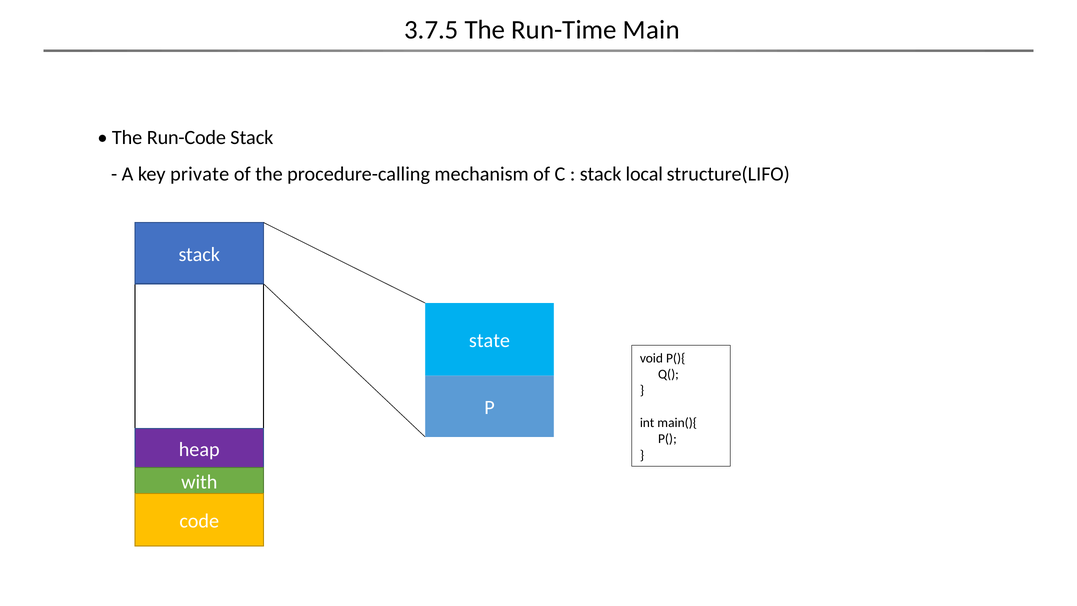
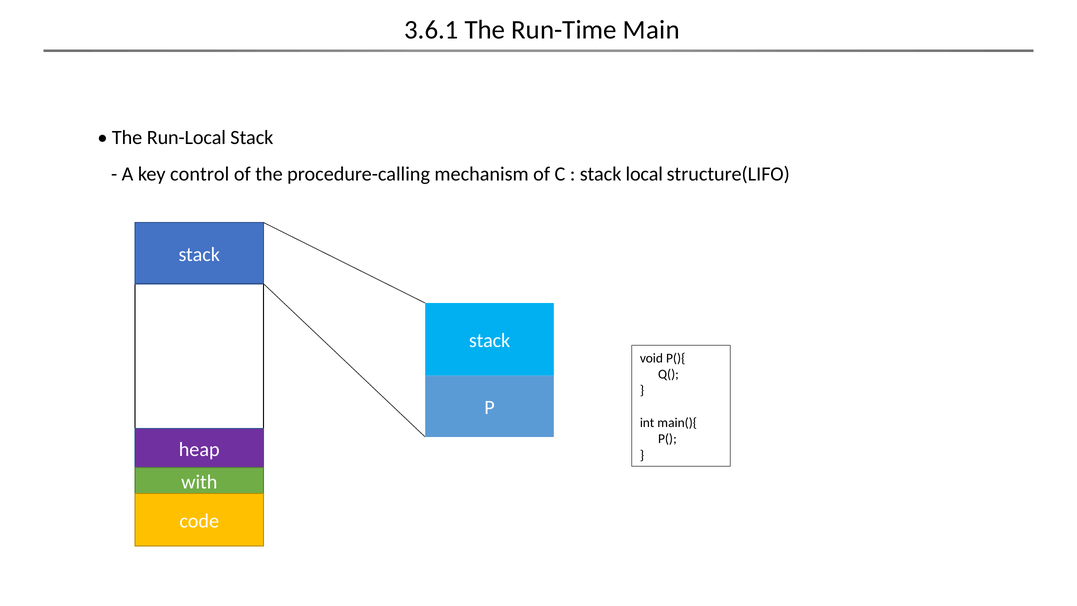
3.7.5: 3.7.5 -> 3.6.1 (431, 30)
Run-Code: Run-Code -> Run-Local (186, 138)
private: private -> control (200, 174)
state: state -> stack (490, 341)
